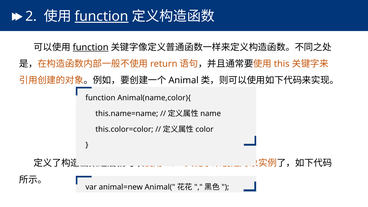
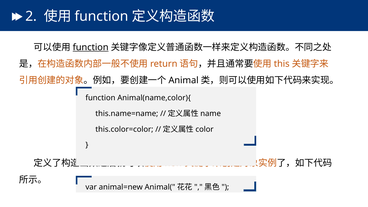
function underline: present -> none (102, 16)
